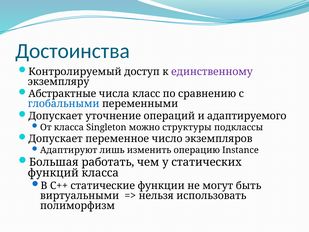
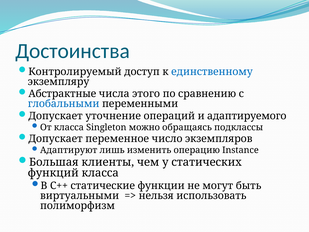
единственному colour: purple -> blue (212, 72)
класс: класс -> этого (146, 94)
структуры: структуры -> обращаясь (187, 127)
работать: работать -> клиенты (108, 162)
